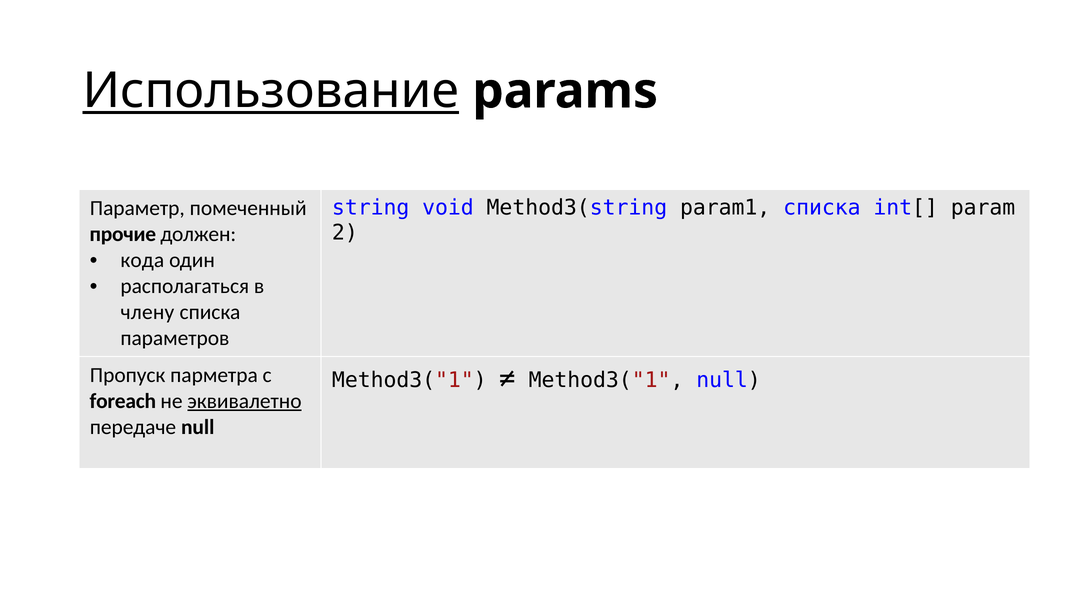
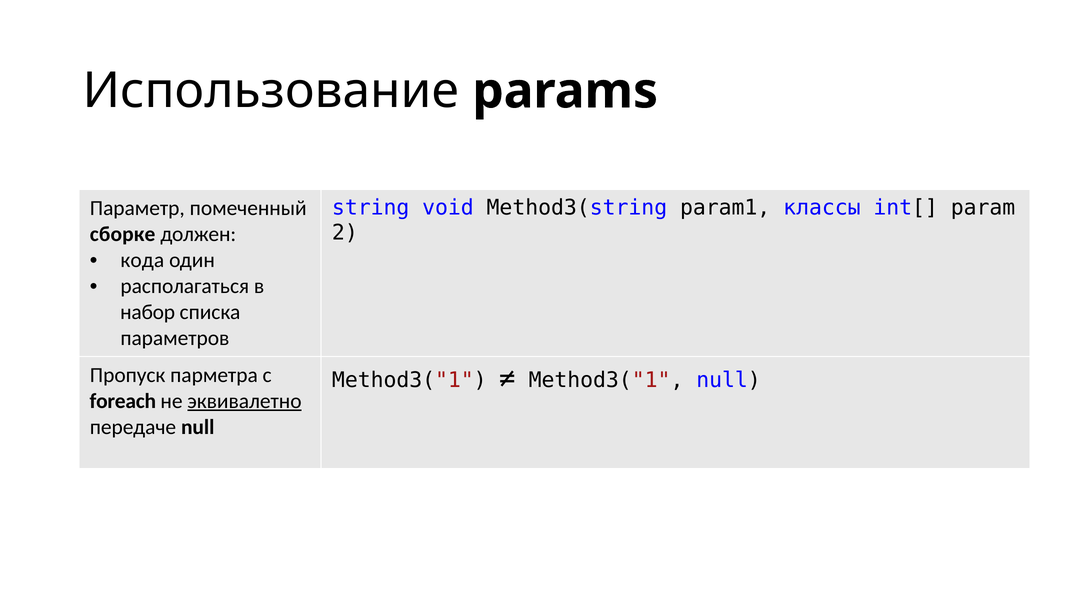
Использование underline: present -> none (271, 91)
param1 списка: списка -> классы (822, 208)
прочие: прочие -> сборке (123, 234)
члену: члену -> набор (148, 312)
